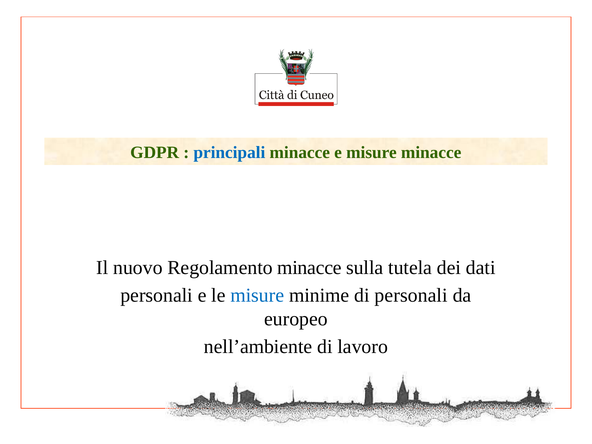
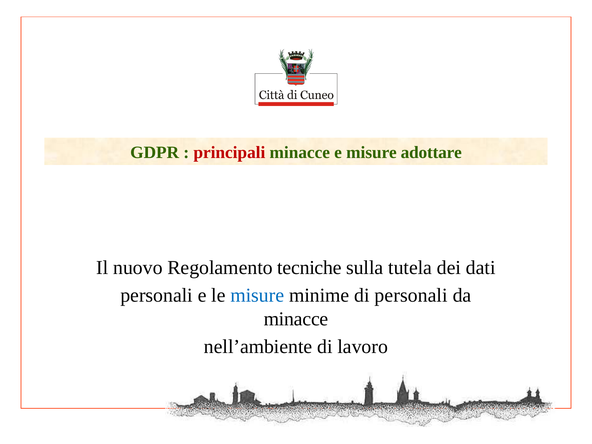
principali colour: blue -> red (229, 152)
misure minacce: minacce -> adottare (431, 152)
Regolamento minacce: minacce -> tecniche (309, 268)
europeo: europeo -> minacce (296, 319)
